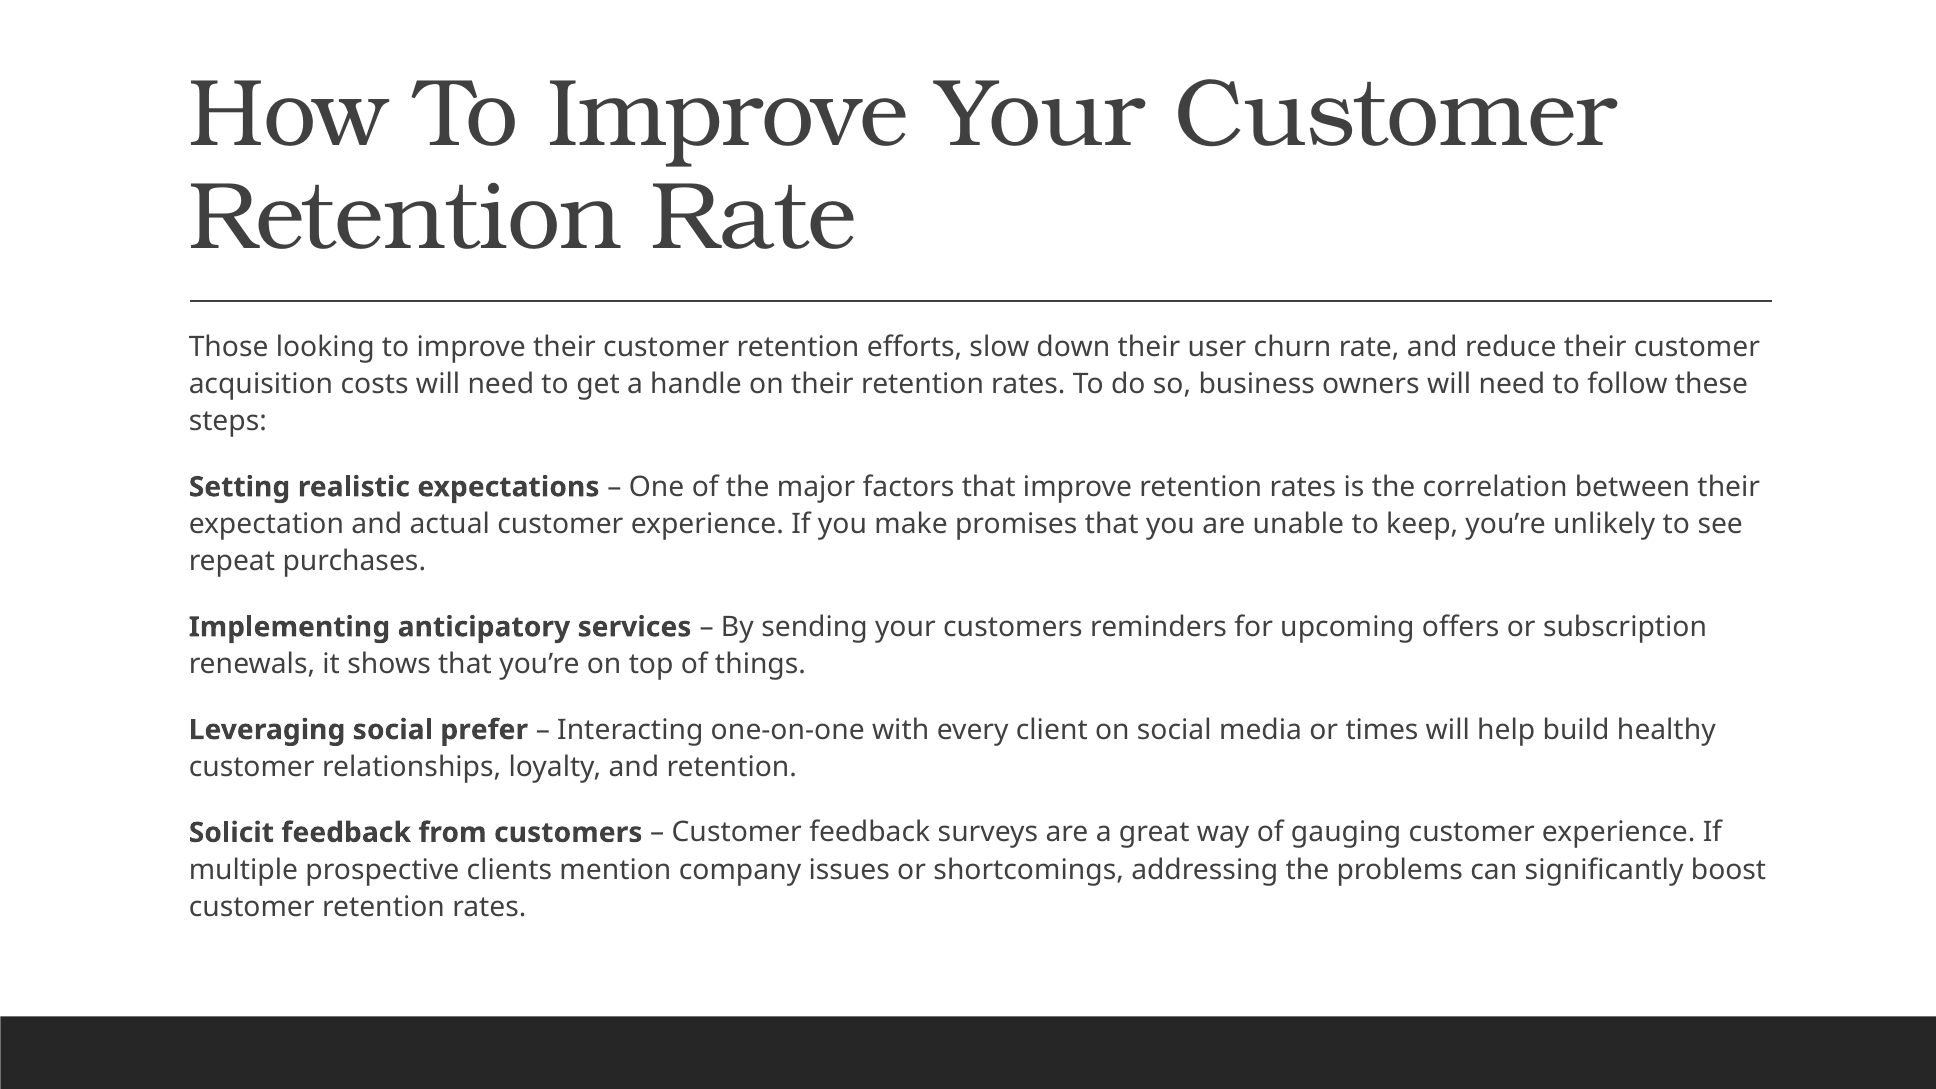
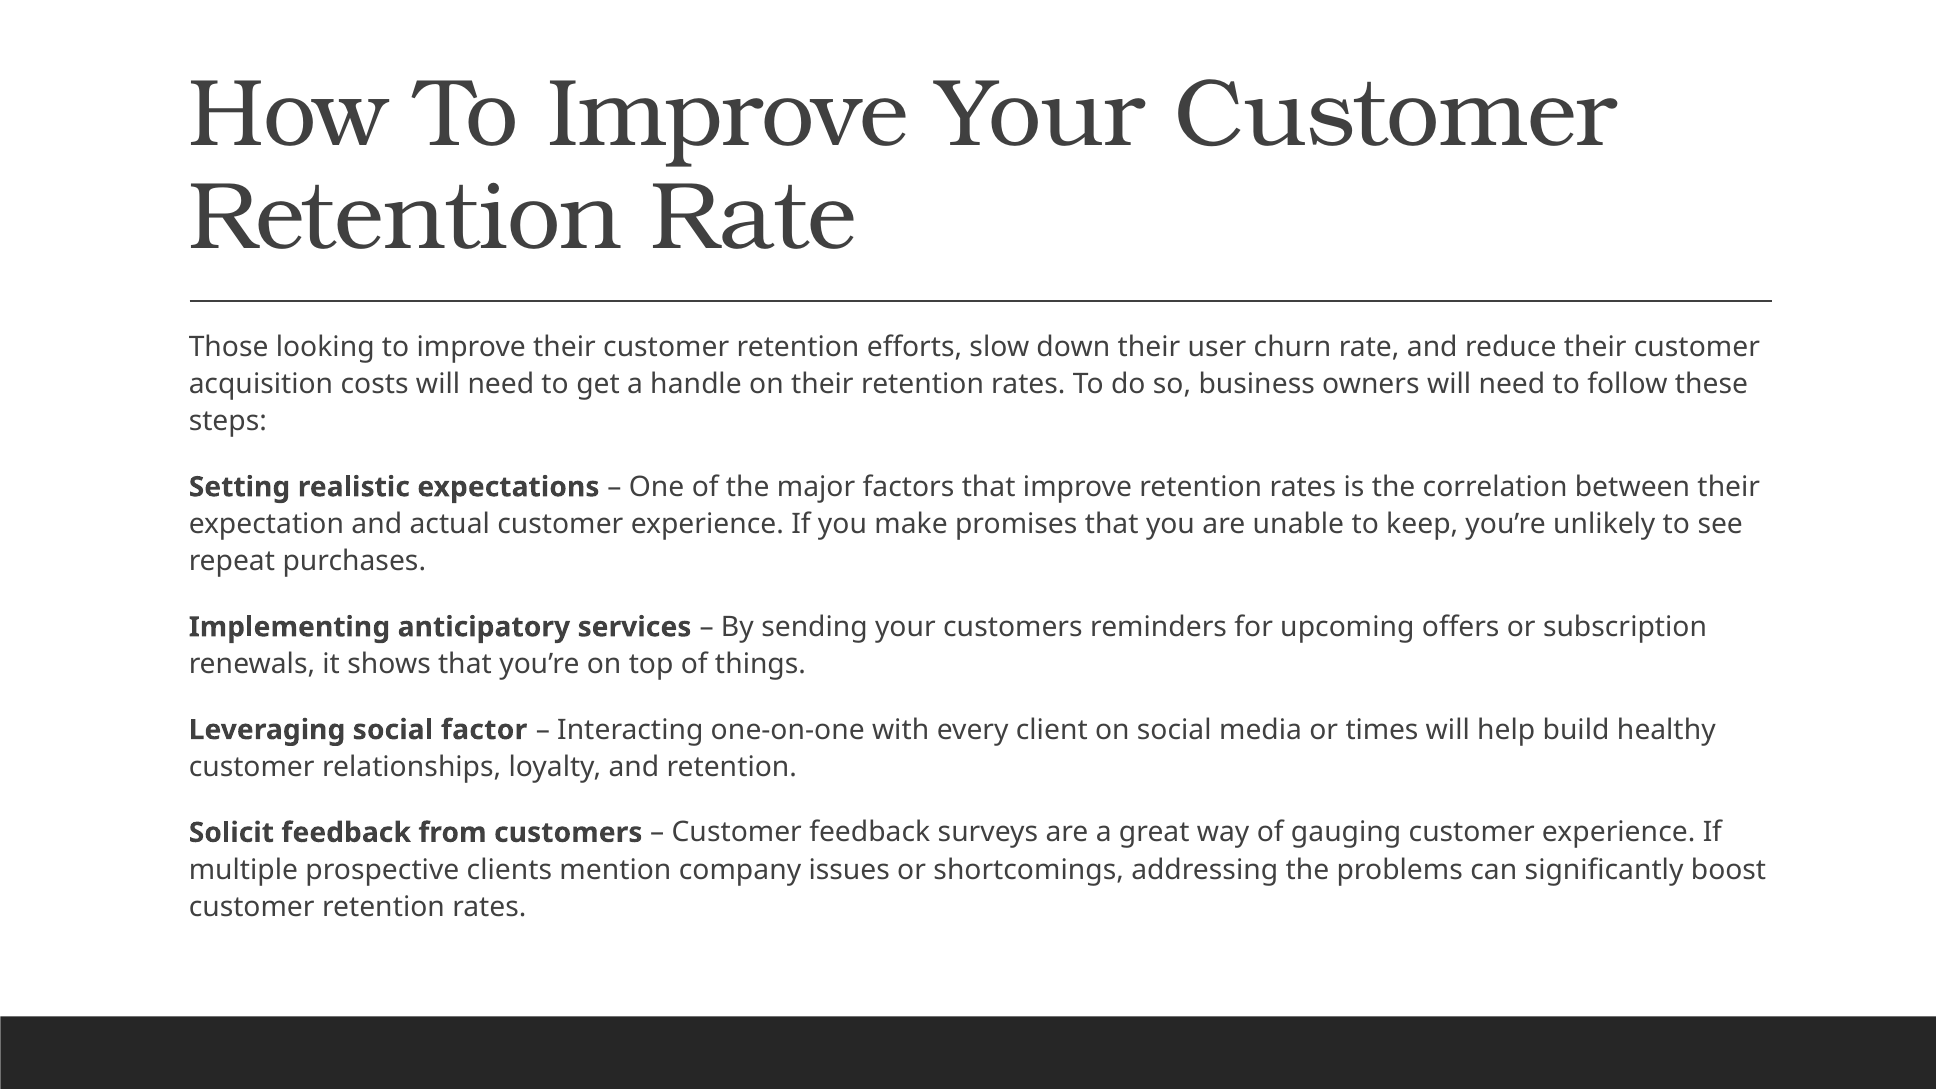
prefer: prefer -> factor (484, 730)
